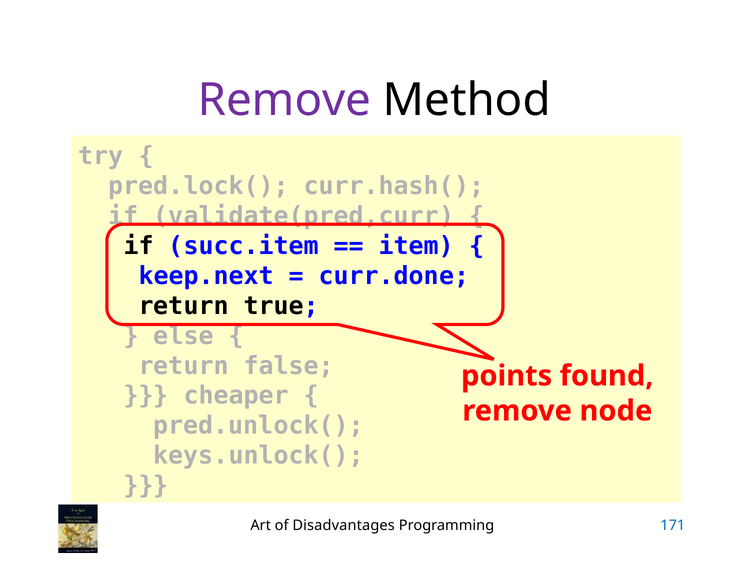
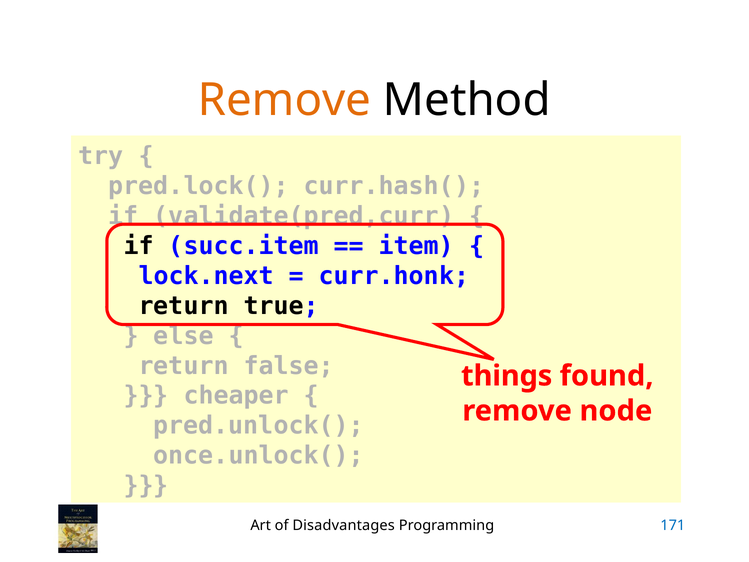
Remove colour: purple -> orange (285, 100)
keep.next: keep.next -> lock.next (206, 276)
curr.done: curr.done -> curr.honk (394, 276)
points: points -> things (507, 376)
keys.unlock(: keys.unlock( -> once.unlock( (259, 455)
